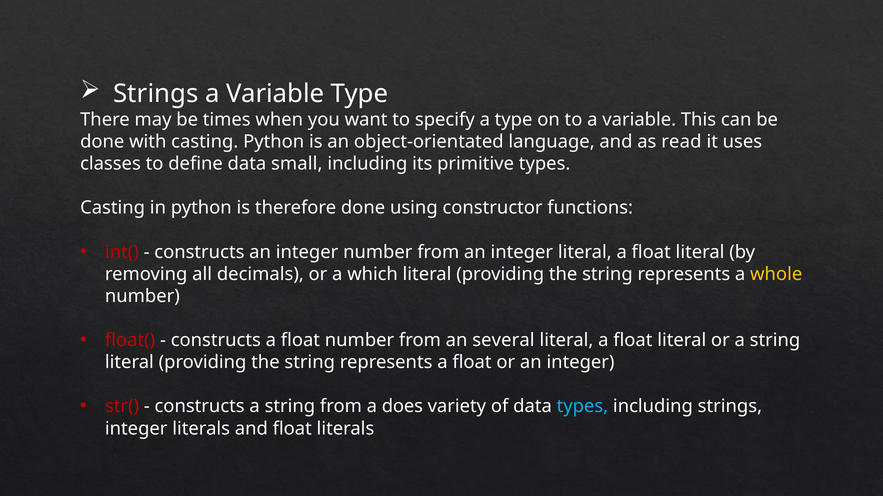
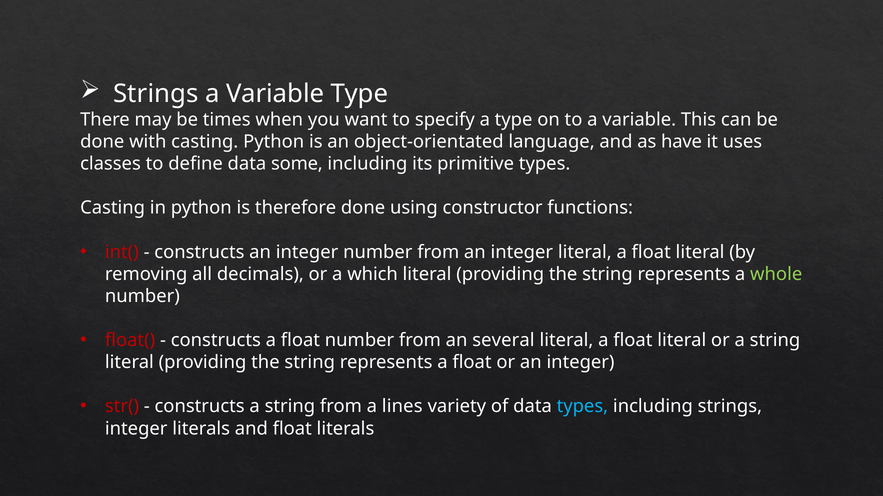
read: read -> have (682, 142)
small: small -> some (297, 164)
whole colour: yellow -> light green (776, 274)
does: does -> lines (402, 407)
